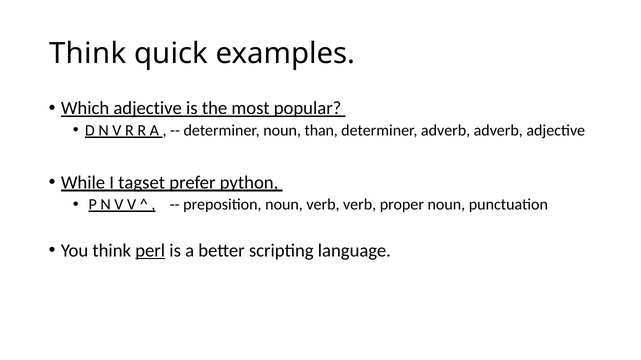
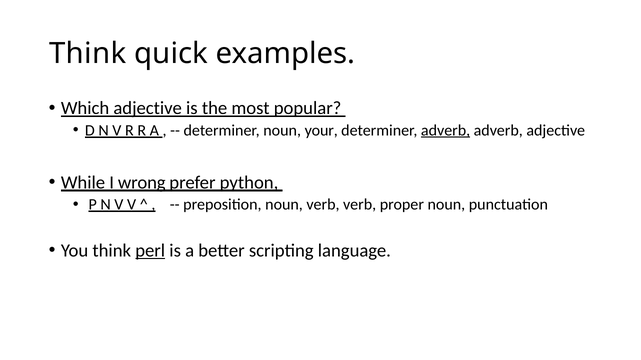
than: than -> your (321, 130)
adverb underline: none -> present (446, 130)
tagset: tagset -> wrong (142, 183)
